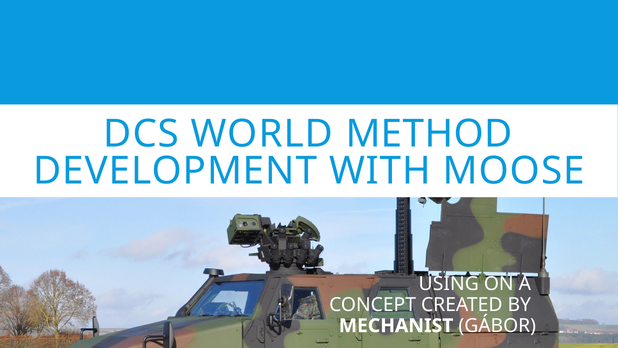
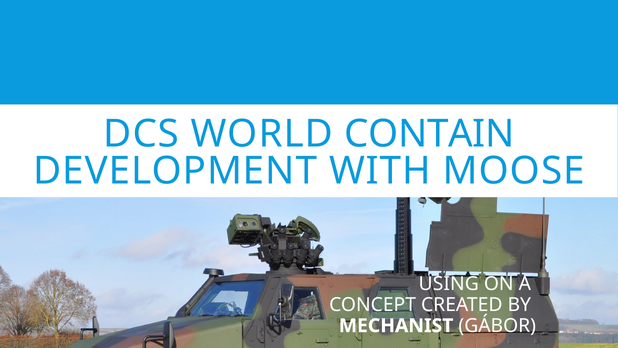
METHOD: METHOD -> CONTAIN (429, 134)
